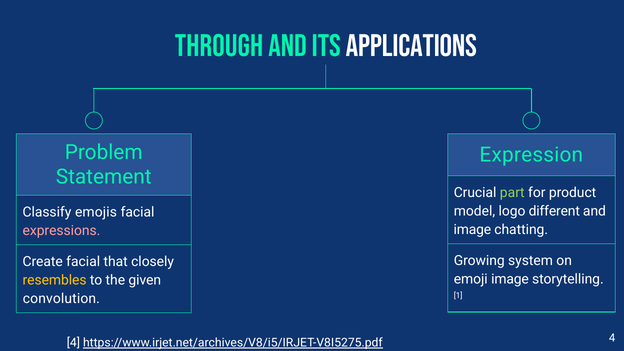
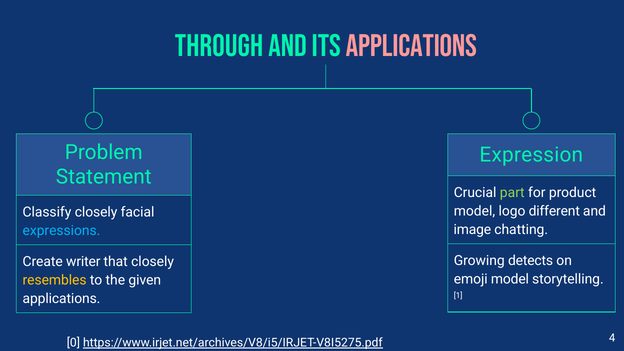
applications colour: white -> pink (411, 46)
Classify emojis: emojis -> closely (96, 212)
expressions colour: pink -> light blue (61, 231)
system: system -> detects (531, 261)
Create facial: facial -> writer (83, 261)
emoji image: image -> model (510, 279)
convolution: convolution -> applications (61, 299)
4: 4 -> 0 (73, 343)
